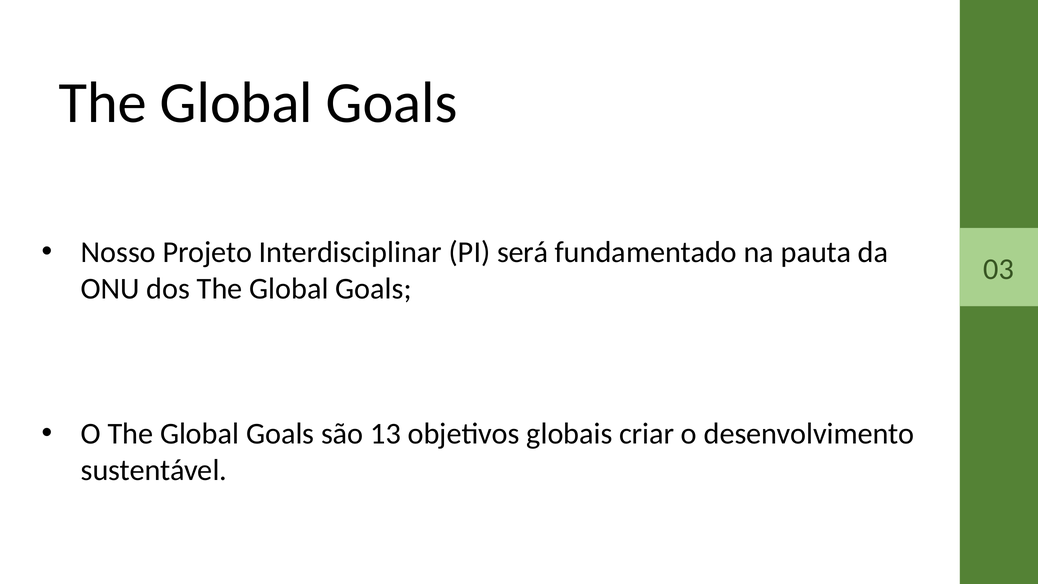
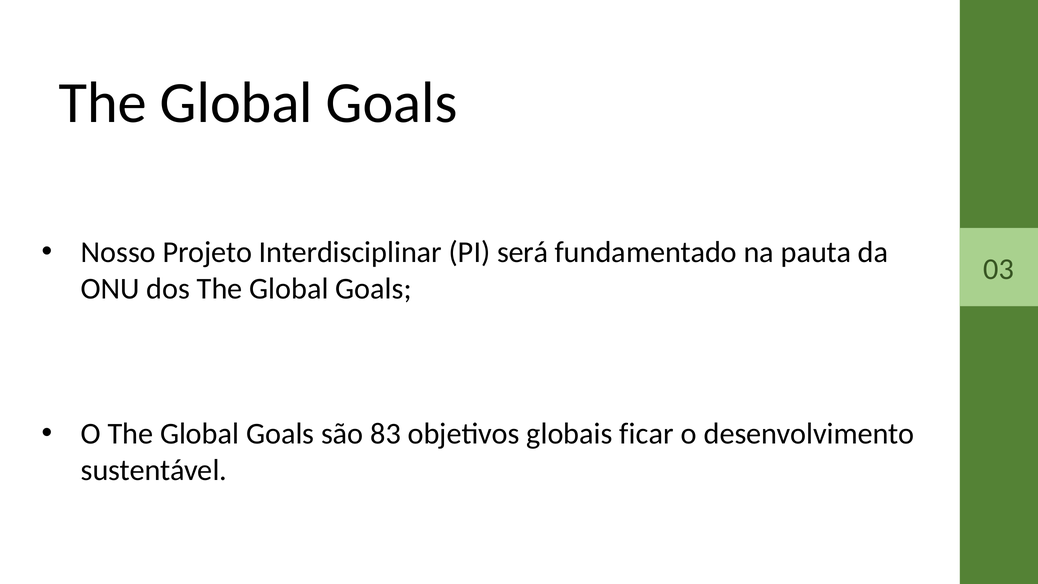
13: 13 -> 83 (386, 434)
criar: criar -> ficar (647, 434)
